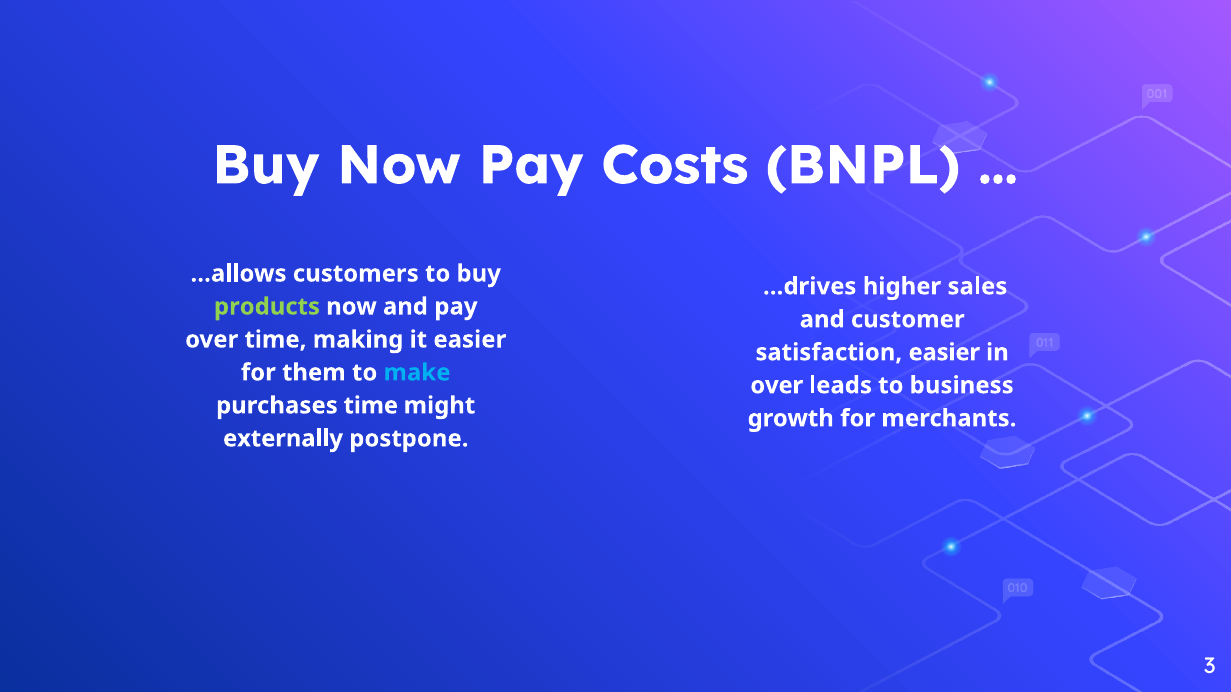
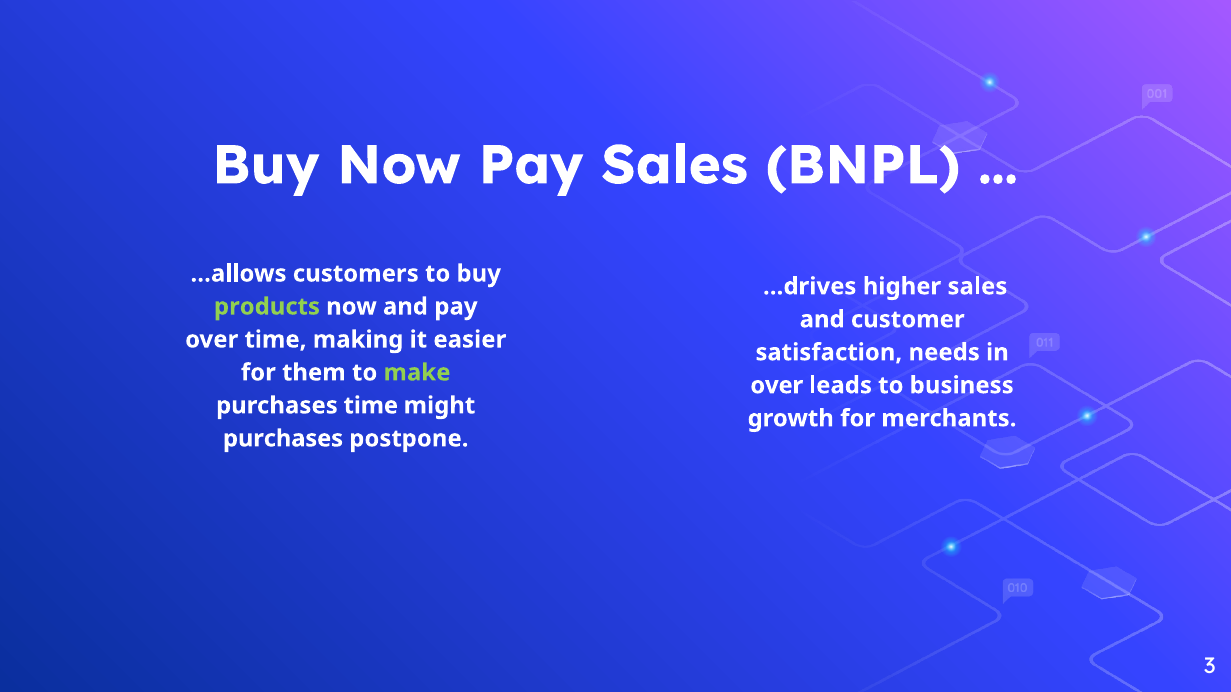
Pay Costs: Costs -> Sales (675, 165)
satisfaction easier: easier -> needs (944, 353)
make colour: light blue -> light green (417, 373)
externally: externally -> purchases (283, 439)
